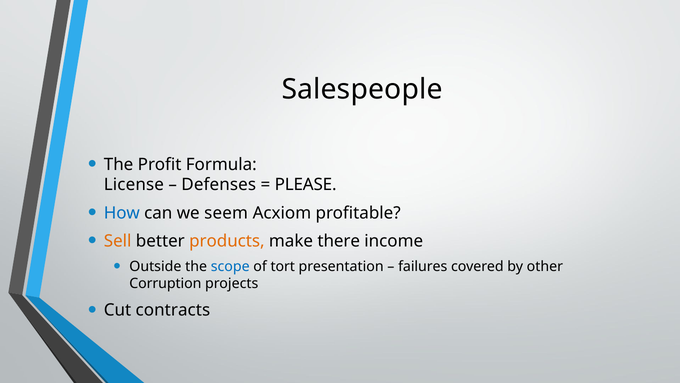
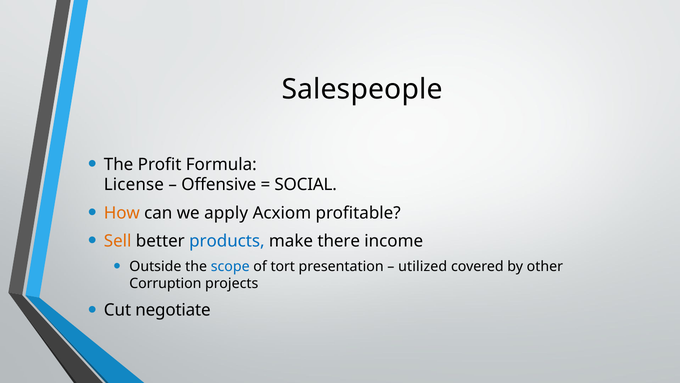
Defenses: Defenses -> Offensive (219, 185)
PLEASE: PLEASE -> SOCIAL (306, 185)
How colour: blue -> orange (122, 213)
seem: seem -> apply (226, 213)
products colour: orange -> blue (227, 241)
failures: failures -> utilized (423, 266)
contracts: contracts -> negotiate (173, 310)
